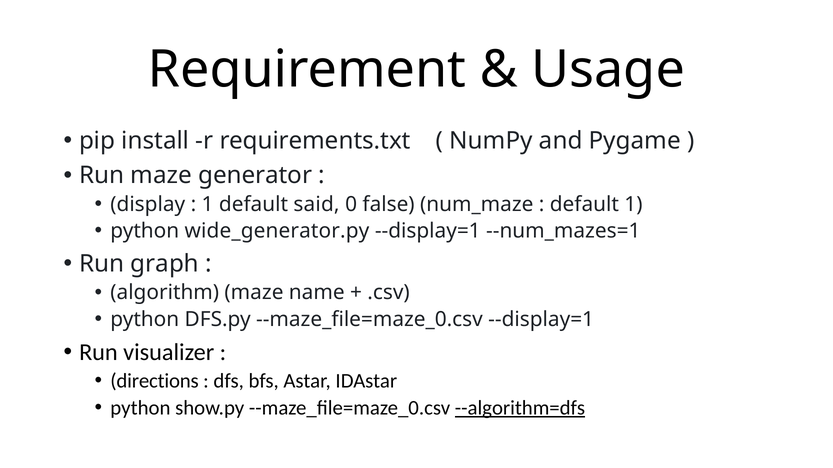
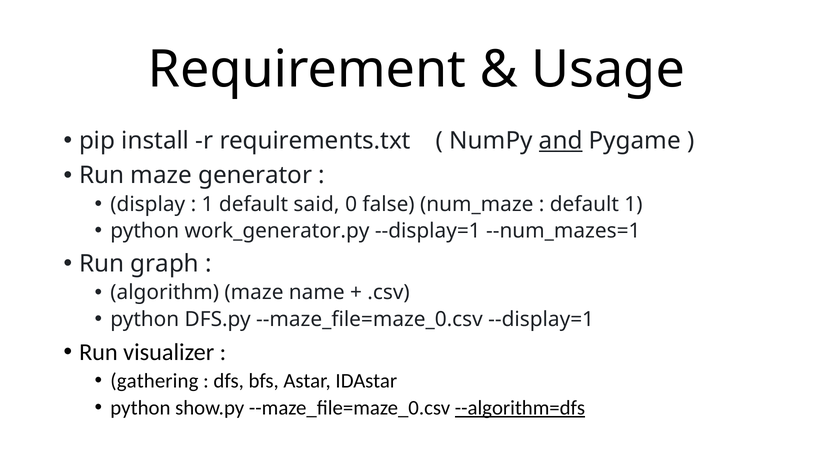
and underline: none -> present (561, 141)
wide_generator.py: wide_generator.py -> work_generator.py (277, 231)
directions: directions -> gathering (154, 381)
